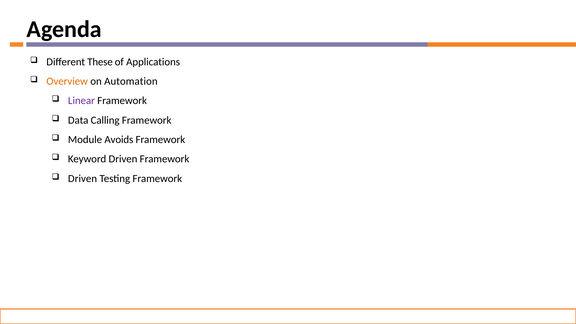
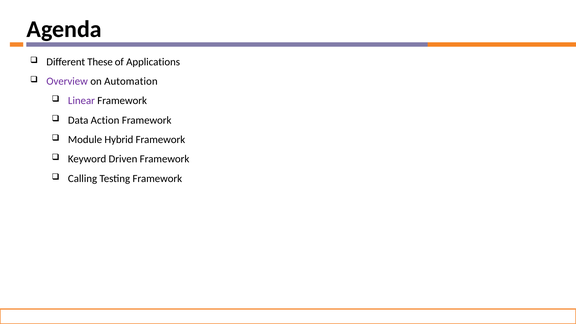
Overview colour: orange -> purple (67, 81)
Calling: Calling -> Action (105, 120)
Avoids: Avoids -> Hybrid (119, 140)
Driven: Driven -> Calling (83, 178)
